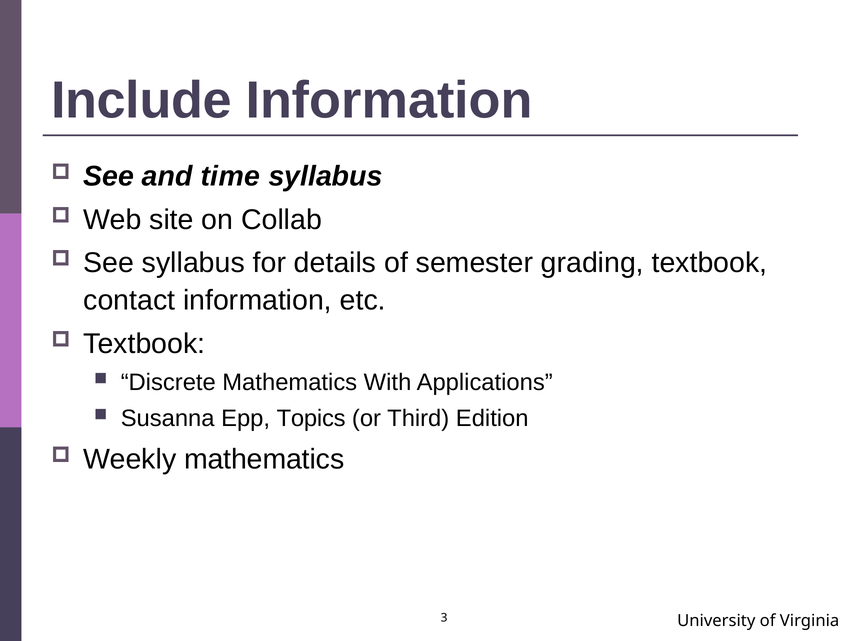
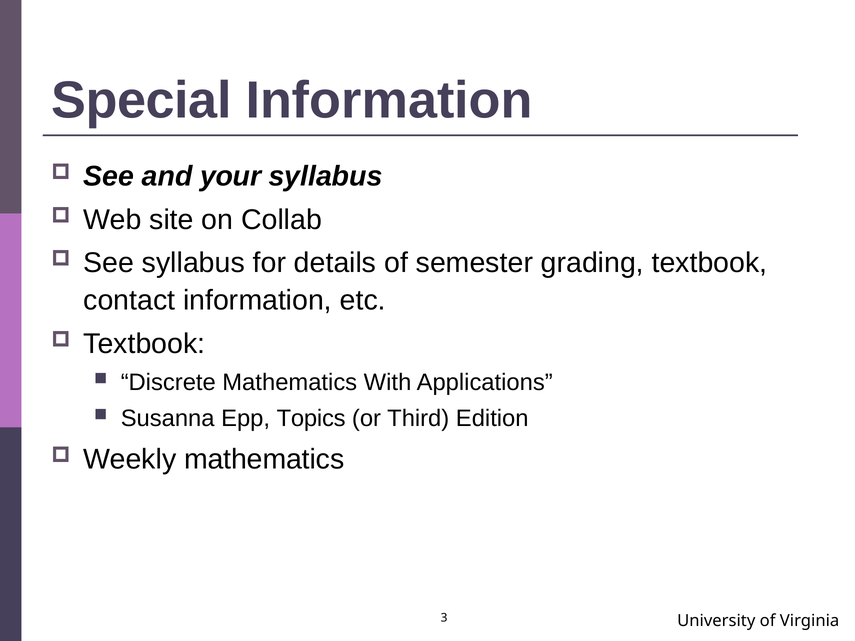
Include: Include -> Special (141, 101)
time: time -> your (231, 176)
